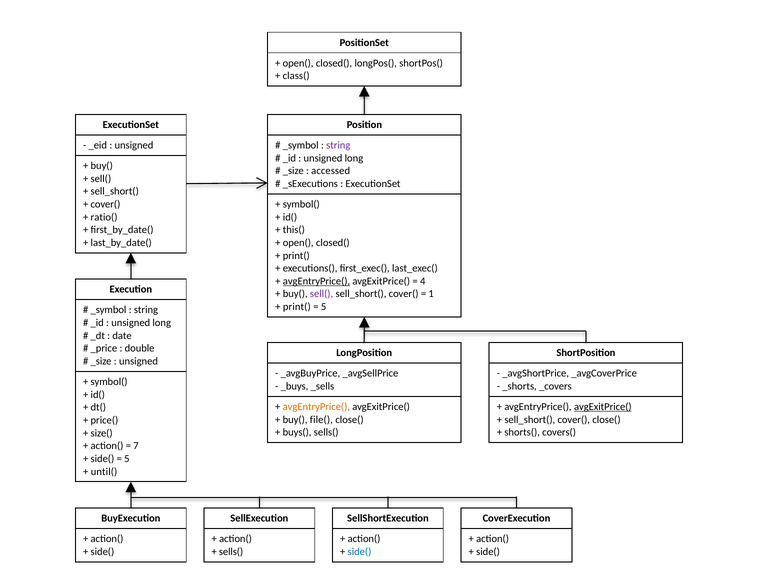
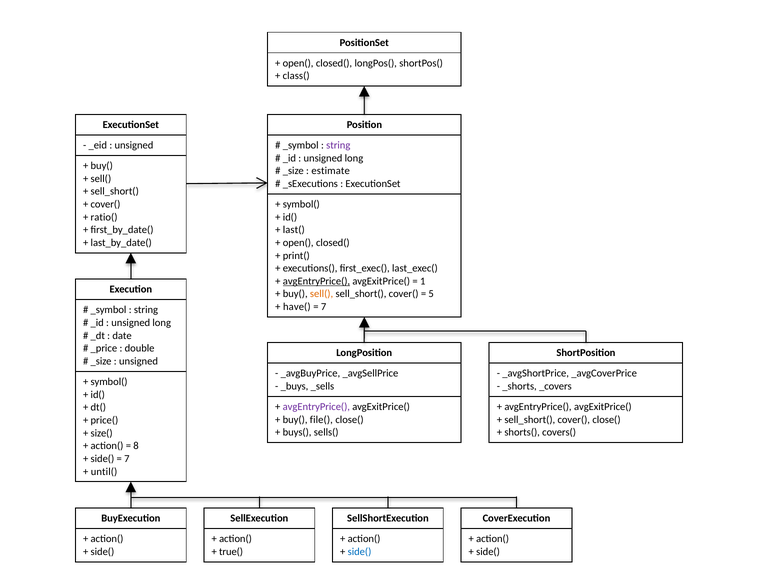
accessed: accessed -> estimate (331, 171)
this(: this( -> last( (294, 230)
4: 4 -> 1 (423, 281)
sell( colour: purple -> orange (322, 294)
1: 1 -> 5 (431, 294)
print(: print( -> have( (297, 307)
5: 5 -> 7 (324, 307)
avgEntryPrice( colour: orange -> purple (316, 407)
avgExitPrice( underline: present -> none (603, 407)
7: 7 -> 8 (136, 446)
5: 5 -> 7 (127, 459)
sells(: sells( -> true( (231, 551)
